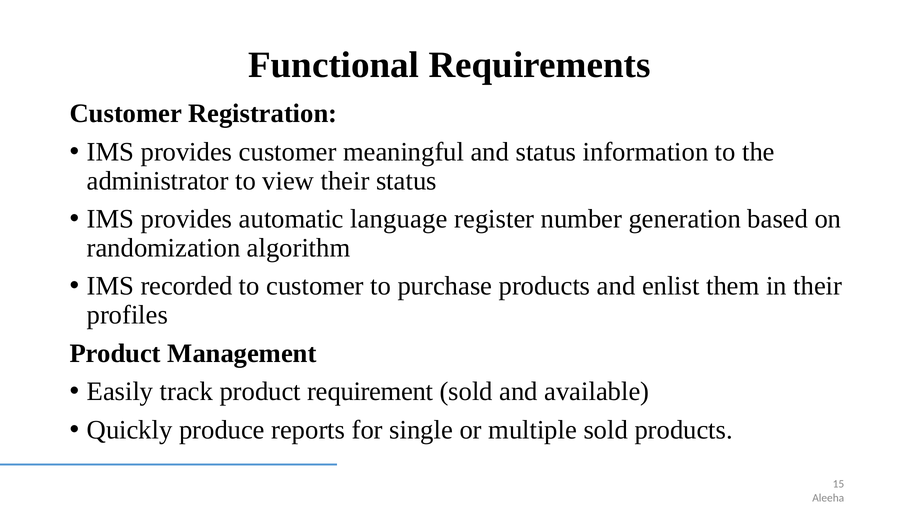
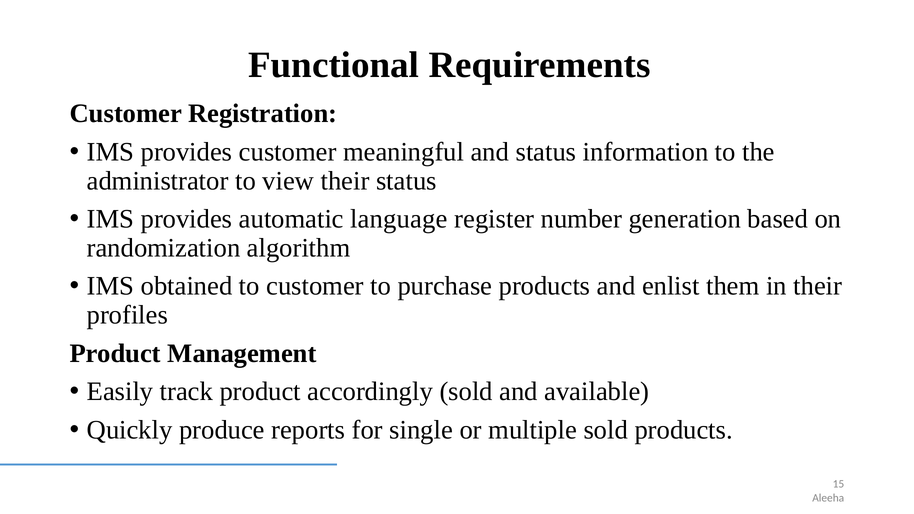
recorded: recorded -> obtained (187, 286)
requirement: requirement -> accordingly (370, 392)
